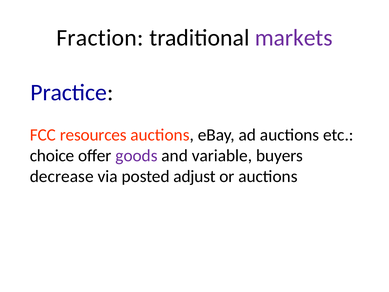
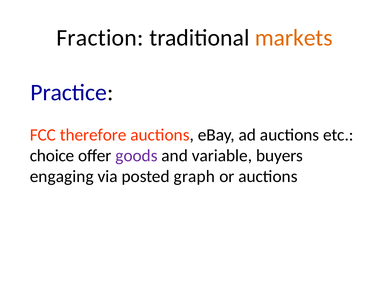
markets colour: purple -> orange (294, 38)
resources: resources -> therefore (93, 135)
decrease: decrease -> engaging (62, 176)
adjust: adjust -> graph (194, 176)
